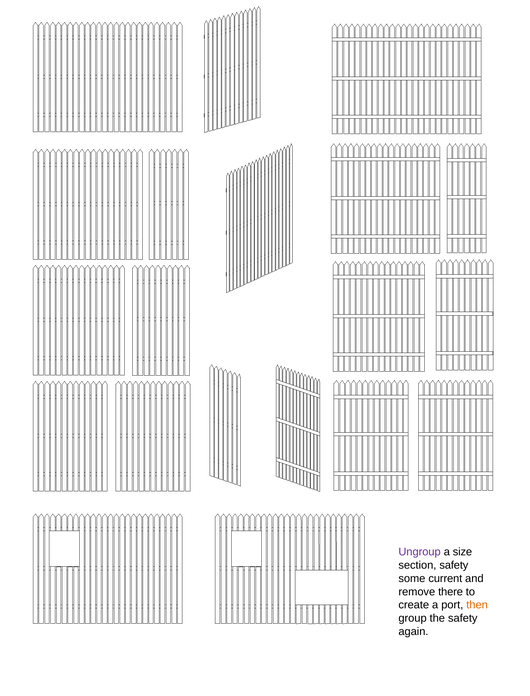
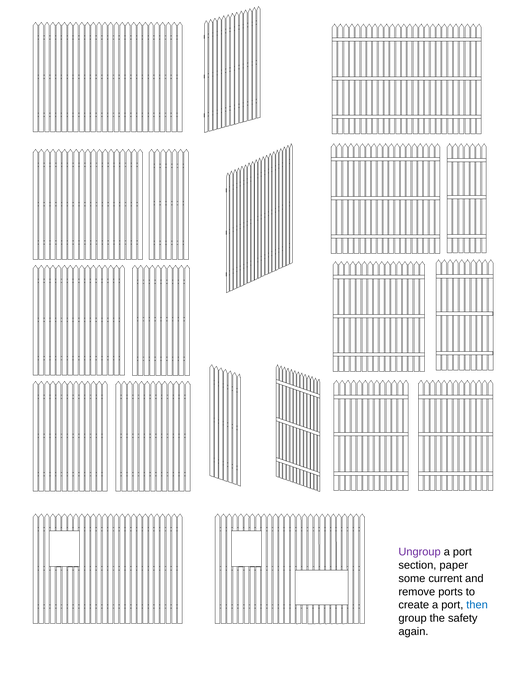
size: size -> port (462, 552)
section safety: safety -> paper (454, 565)
there: there -> ports (451, 591)
then colour: orange -> blue (477, 605)
